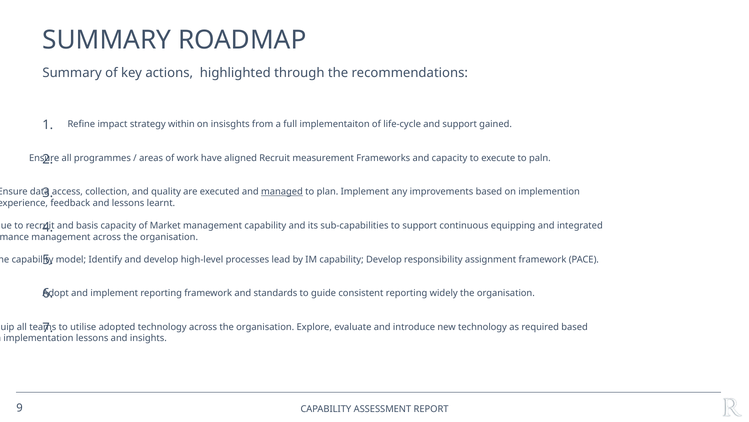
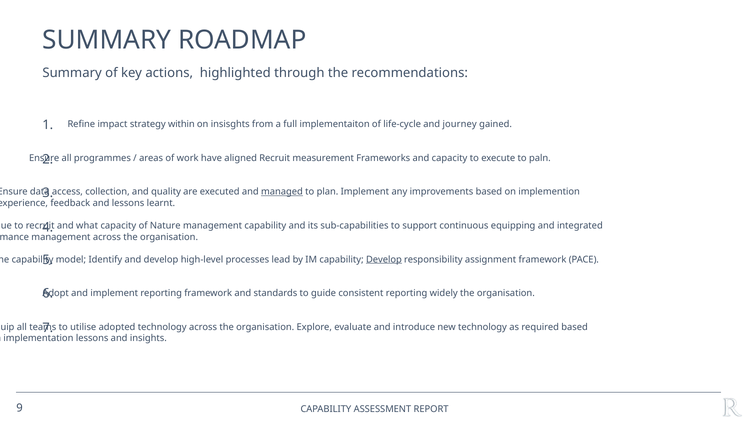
and support: support -> journey (460, 124)
basis: basis -> what (87, 225)
Market: Market -> Nature (165, 225)
Develop underline: none -> present (384, 259)
